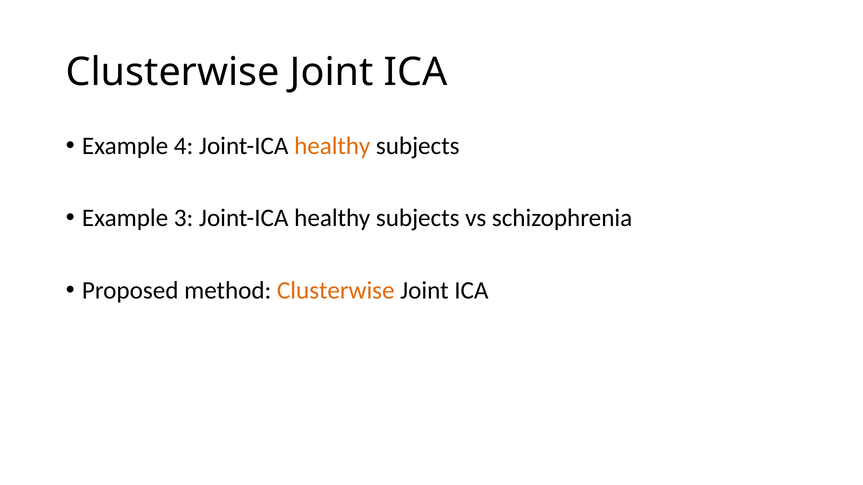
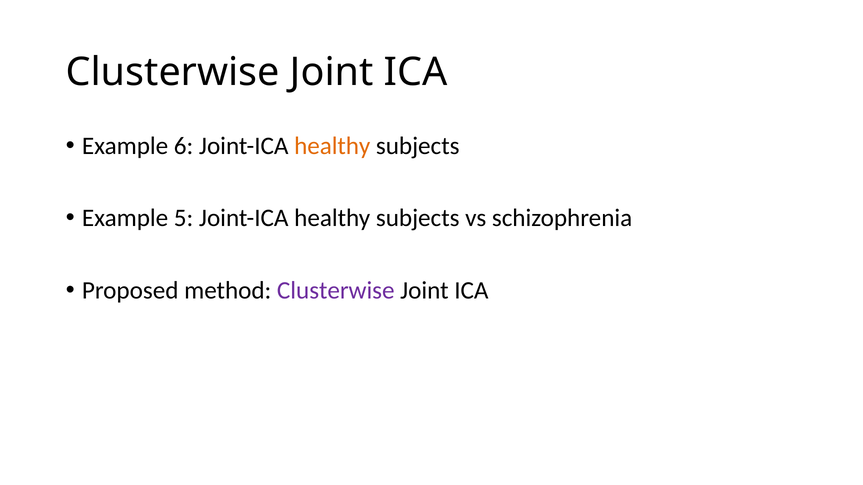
4: 4 -> 6 (184, 146)
3: 3 -> 5 (184, 218)
Clusterwise colour: orange -> purple (336, 291)
